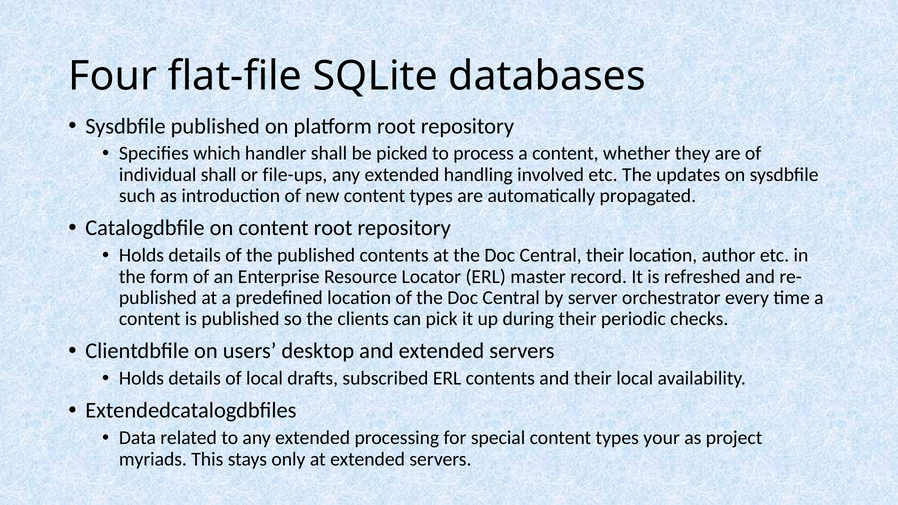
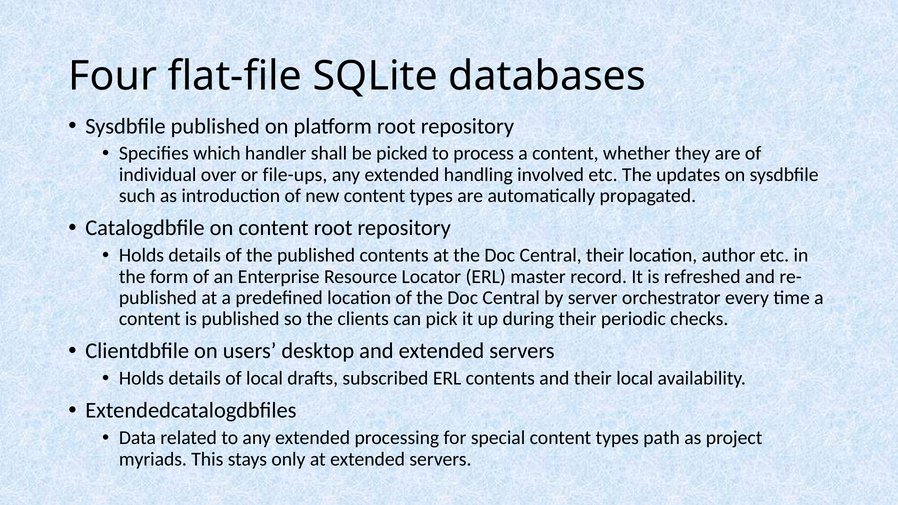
individual shall: shall -> over (219, 175)
your: your -> path (662, 438)
